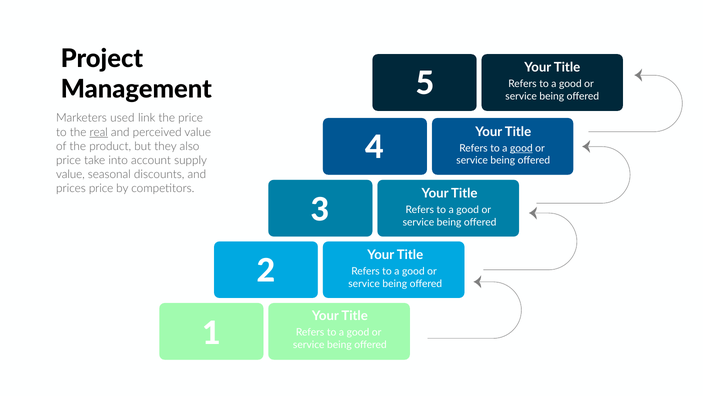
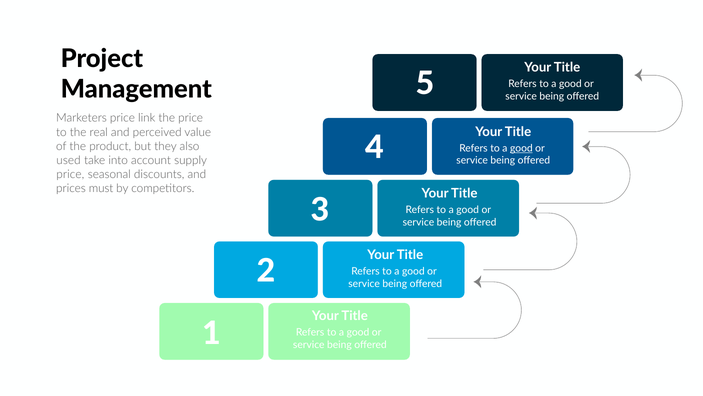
Marketers used: used -> price (122, 118)
real underline: present -> none (99, 132)
price: price -> used (68, 160)
value: value -> price (70, 174)
prices price: price -> must (101, 188)
